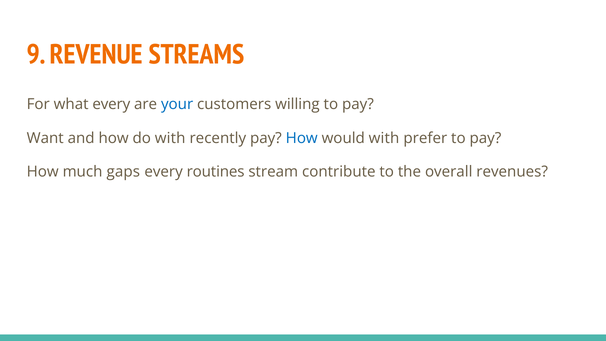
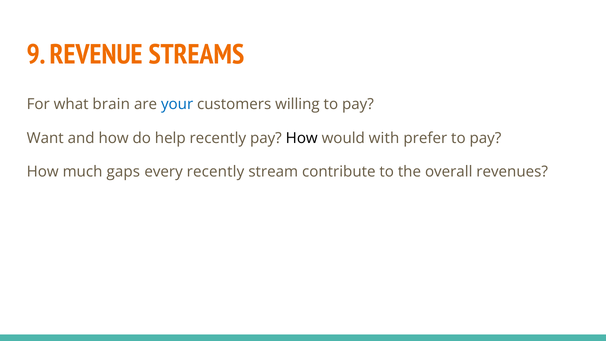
what every: every -> brain (111, 104)
do with: with -> help (170, 138)
How colour: blue -> black (302, 138)
every routines: routines -> recently (215, 172)
